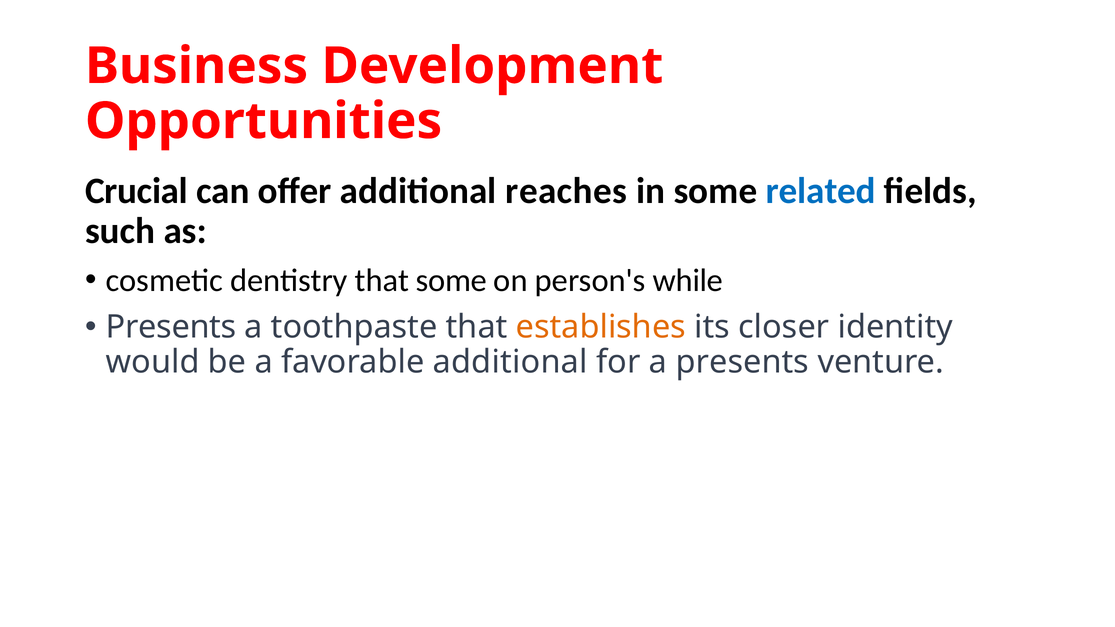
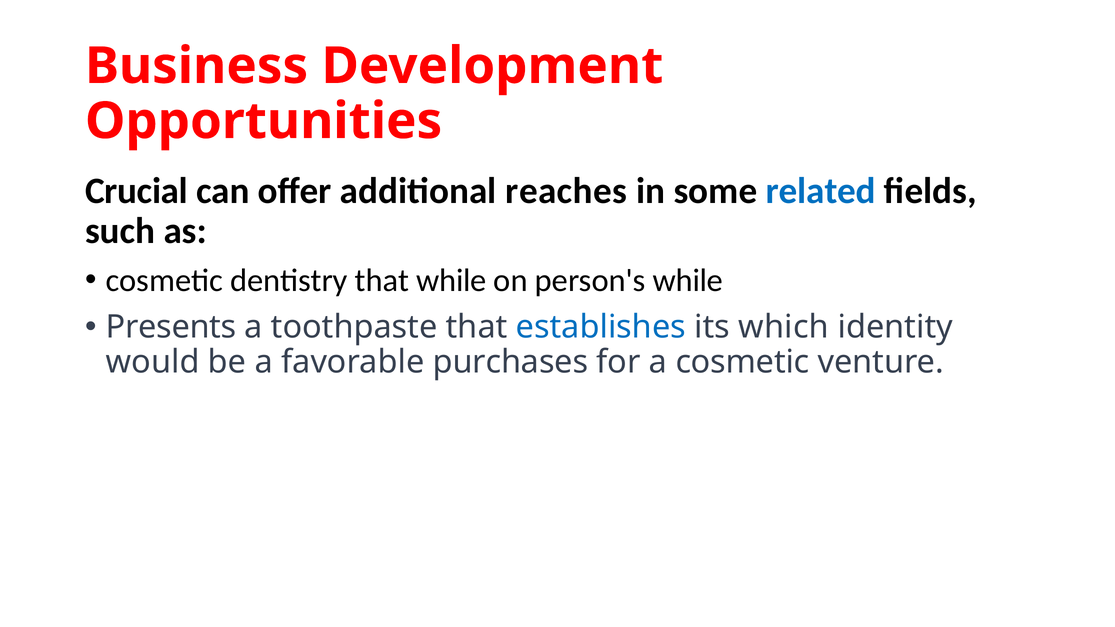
that some: some -> while (451, 280)
establishes colour: orange -> blue (601, 327)
closer: closer -> which (784, 327)
favorable additional: additional -> purchases (510, 362)
a presents: presents -> cosmetic (742, 362)
